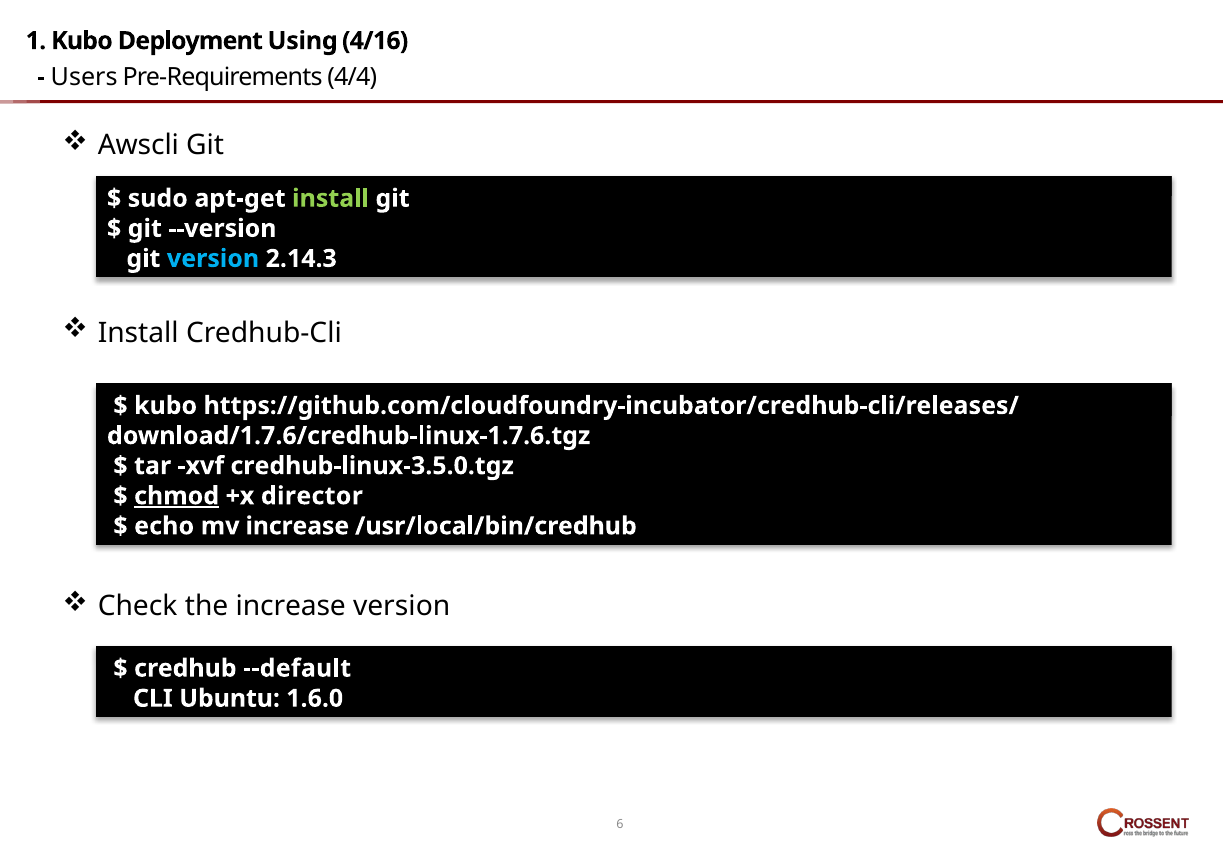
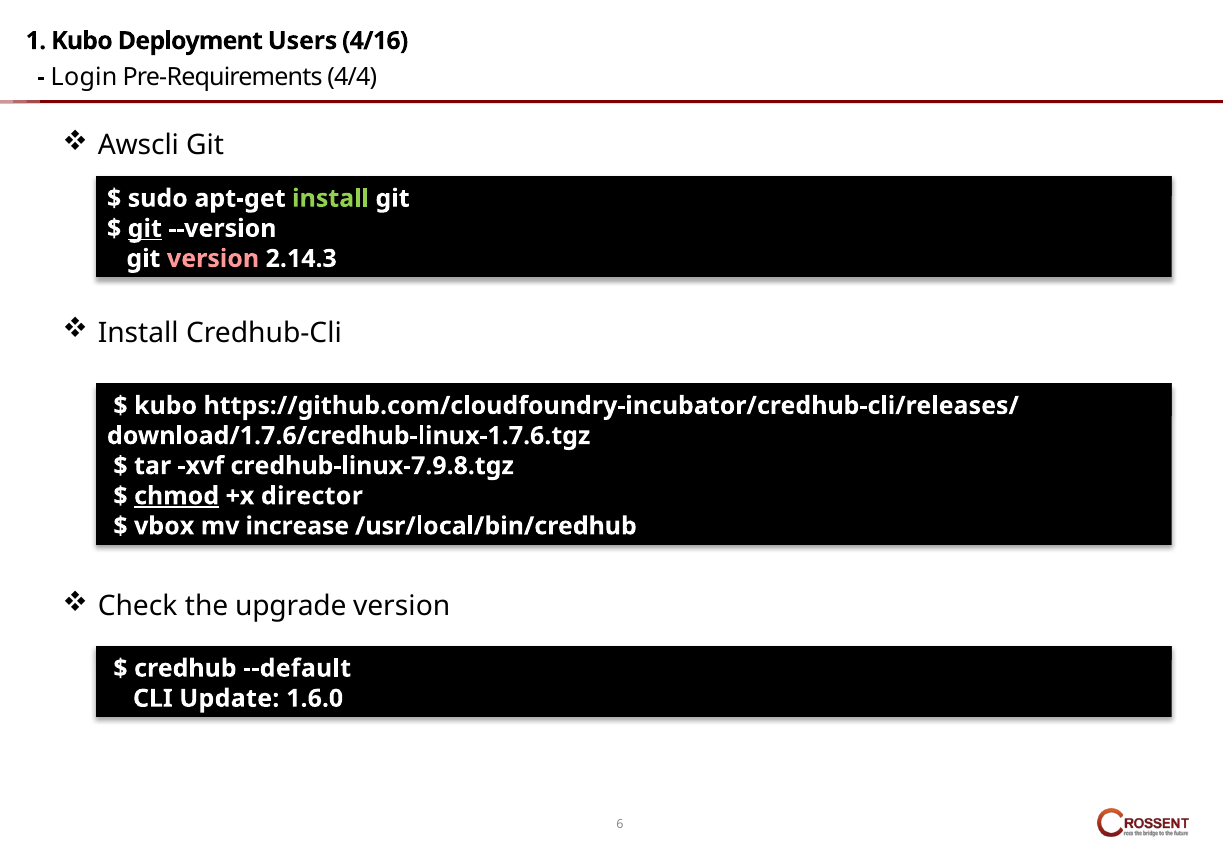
Using: Using -> Users (303, 41)
Users: Users -> Login (84, 77)
git underline: none -> present (145, 228)
version colour: light blue -> pink (213, 259)
credhub-linux-3.5.0.tgz: credhub-linux-3.5.0.tgz -> credhub-linux-7.9.8.tgz (372, 466)
echo: echo -> vbox (164, 526)
the increase: increase -> upgrade (291, 606)
Ubuntu: Ubuntu -> Update (229, 698)
